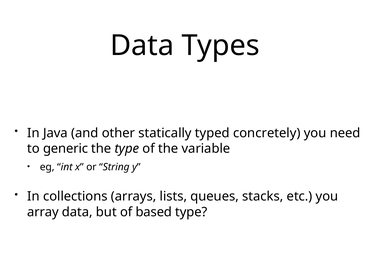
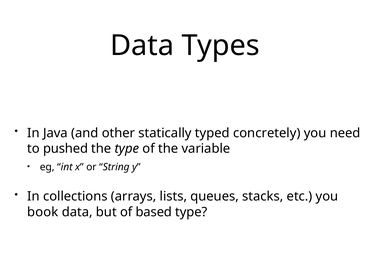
generic: generic -> pushed (66, 148)
array: array -> book (43, 212)
